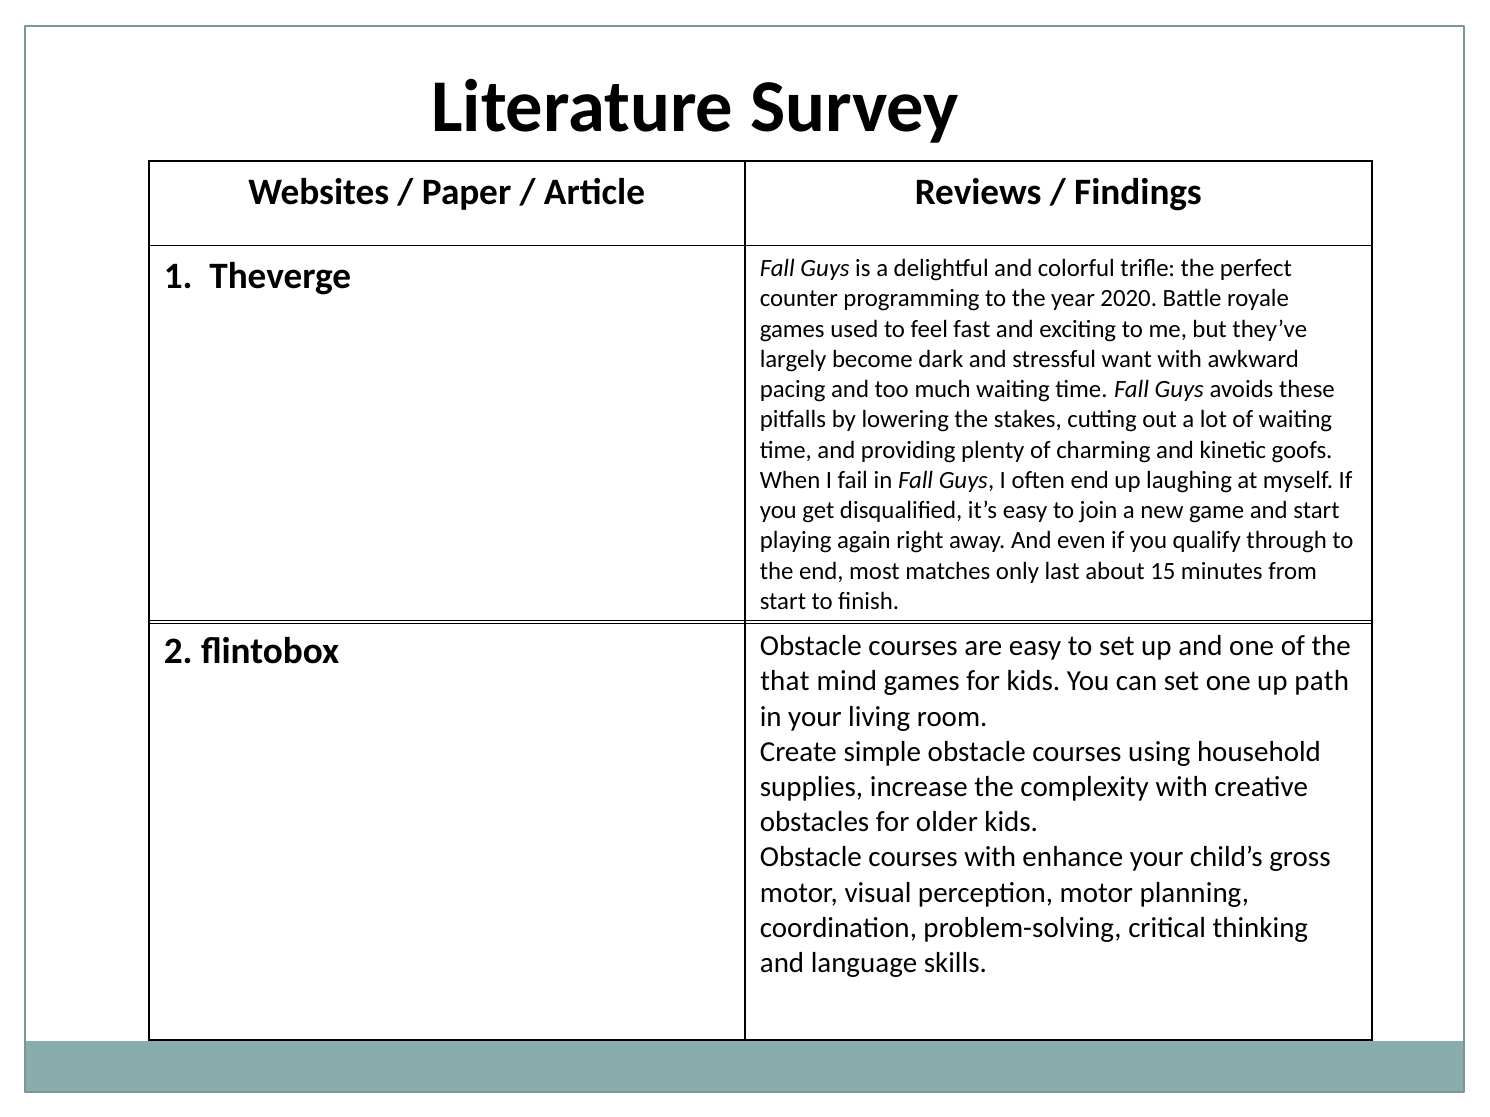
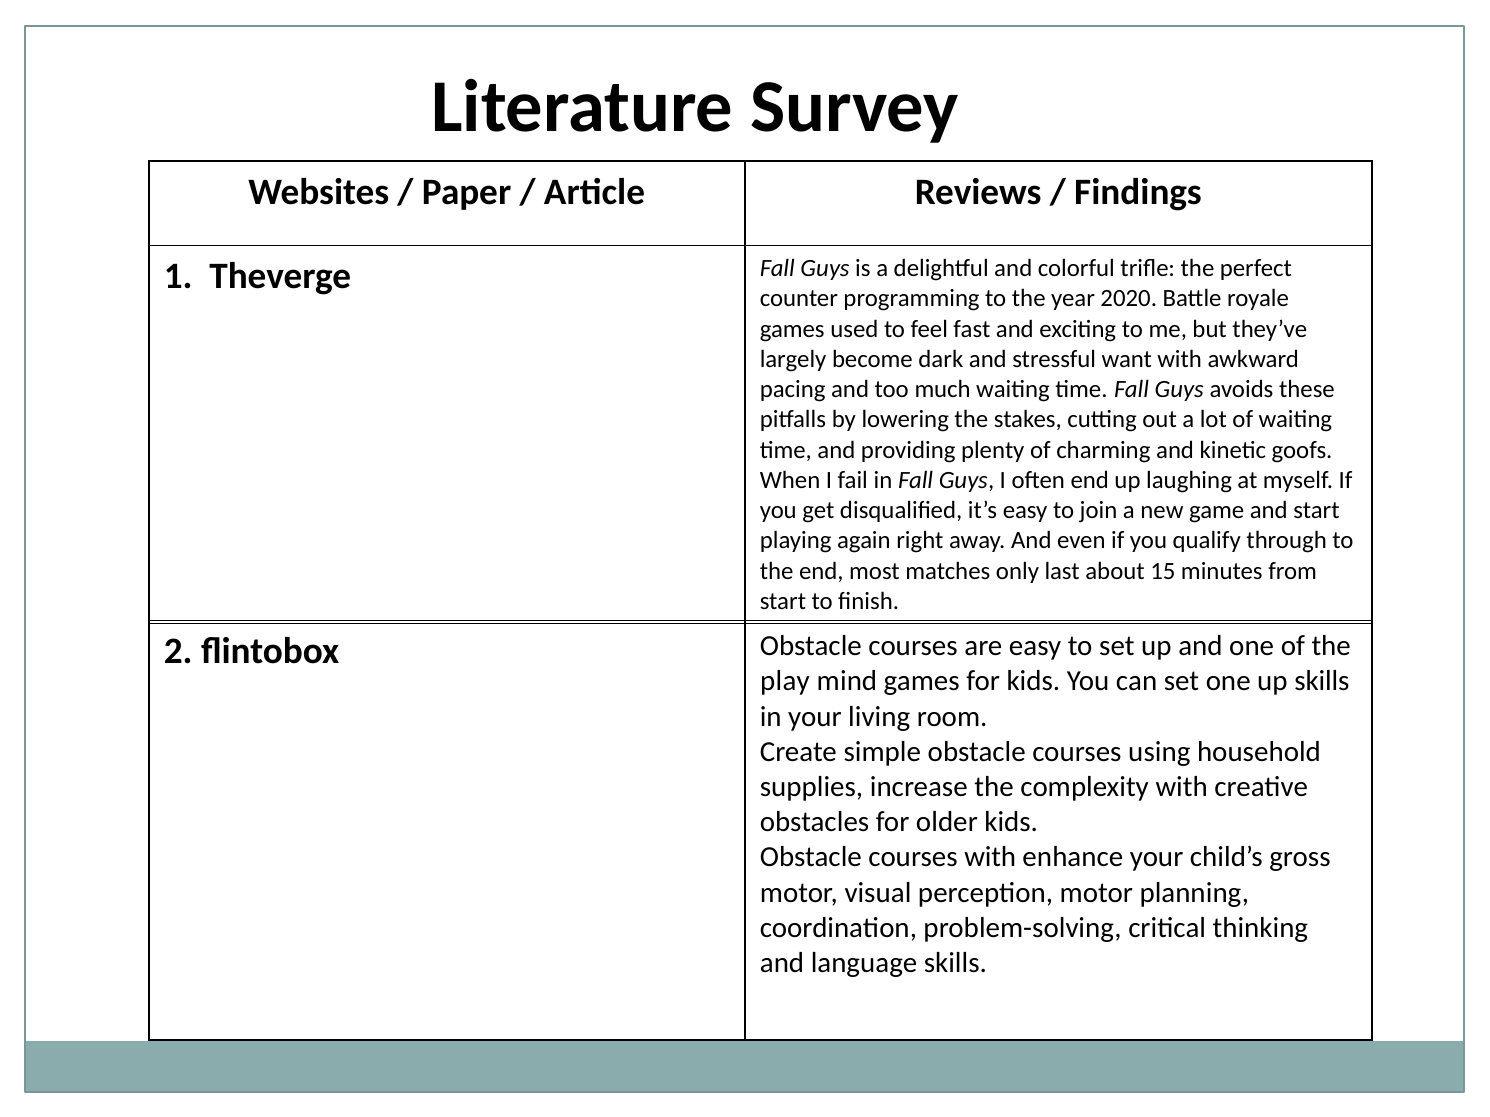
that: that -> play (785, 682)
up path: path -> skills (1322, 682)
